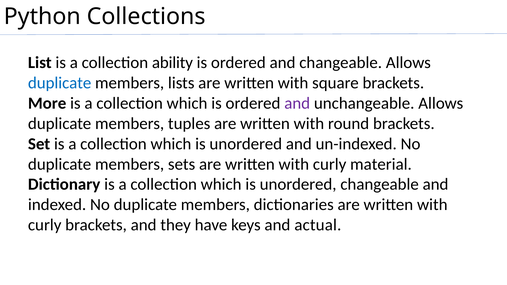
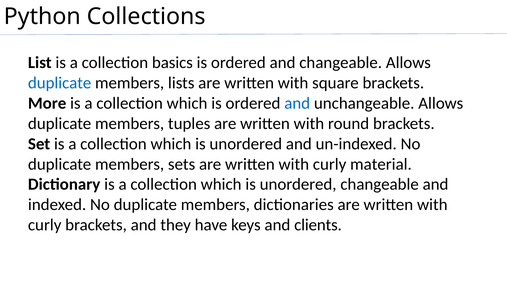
ability: ability -> basics (172, 63)
and colour: purple -> blue (297, 103)
actual: actual -> clients (318, 225)
